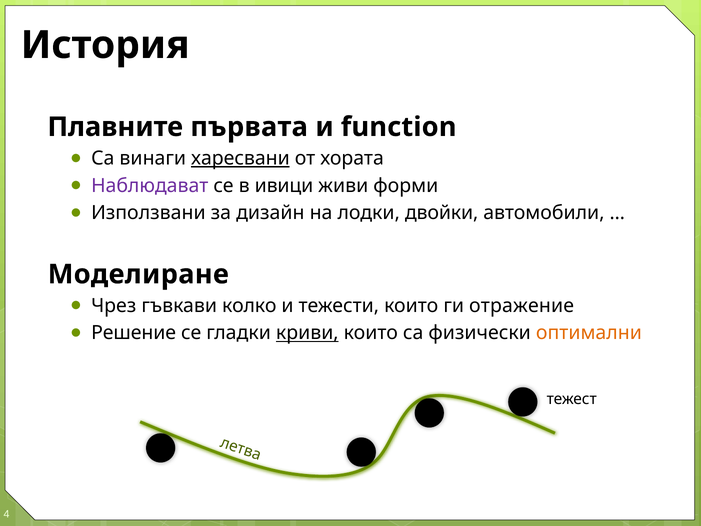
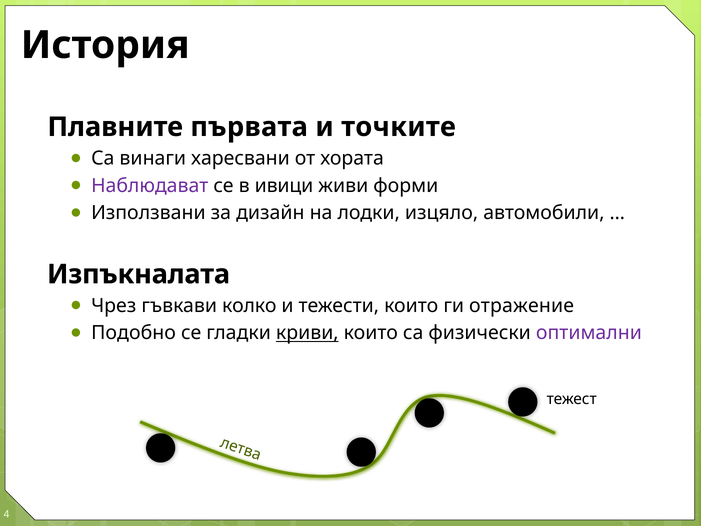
function: function -> точките (399, 127)
харесвани underline: present -> none (240, 158)
двойки: двойки -> изцяло (442, 213)
Моделиране: Моделиране -> Изпъкналата (139, 274)
Решение: Решение -> Подобно (134, 333)
оптимални colour: orange -> purple (589, 333)
